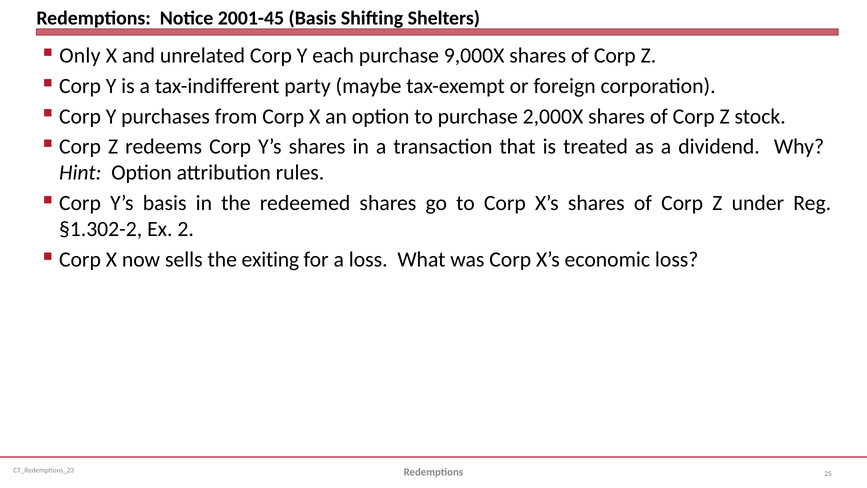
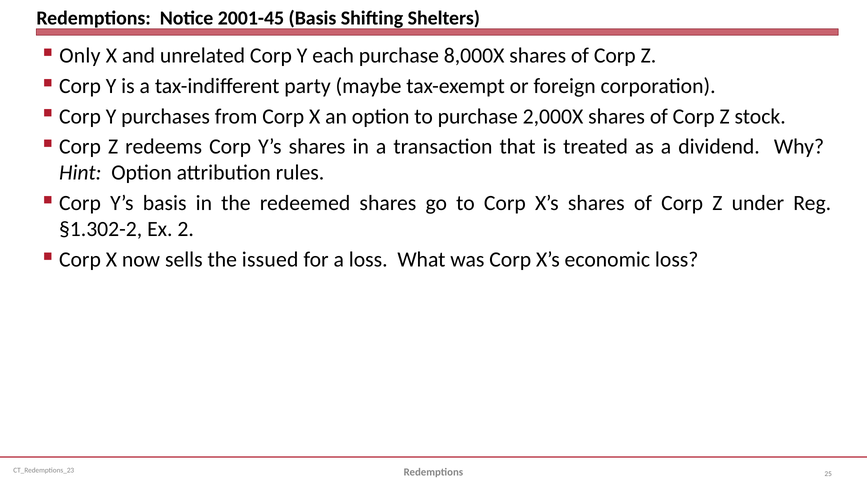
9,000X: 9,000X -> 8,000X (474, 56)
exiting: exiting -> issued (270, 259)
